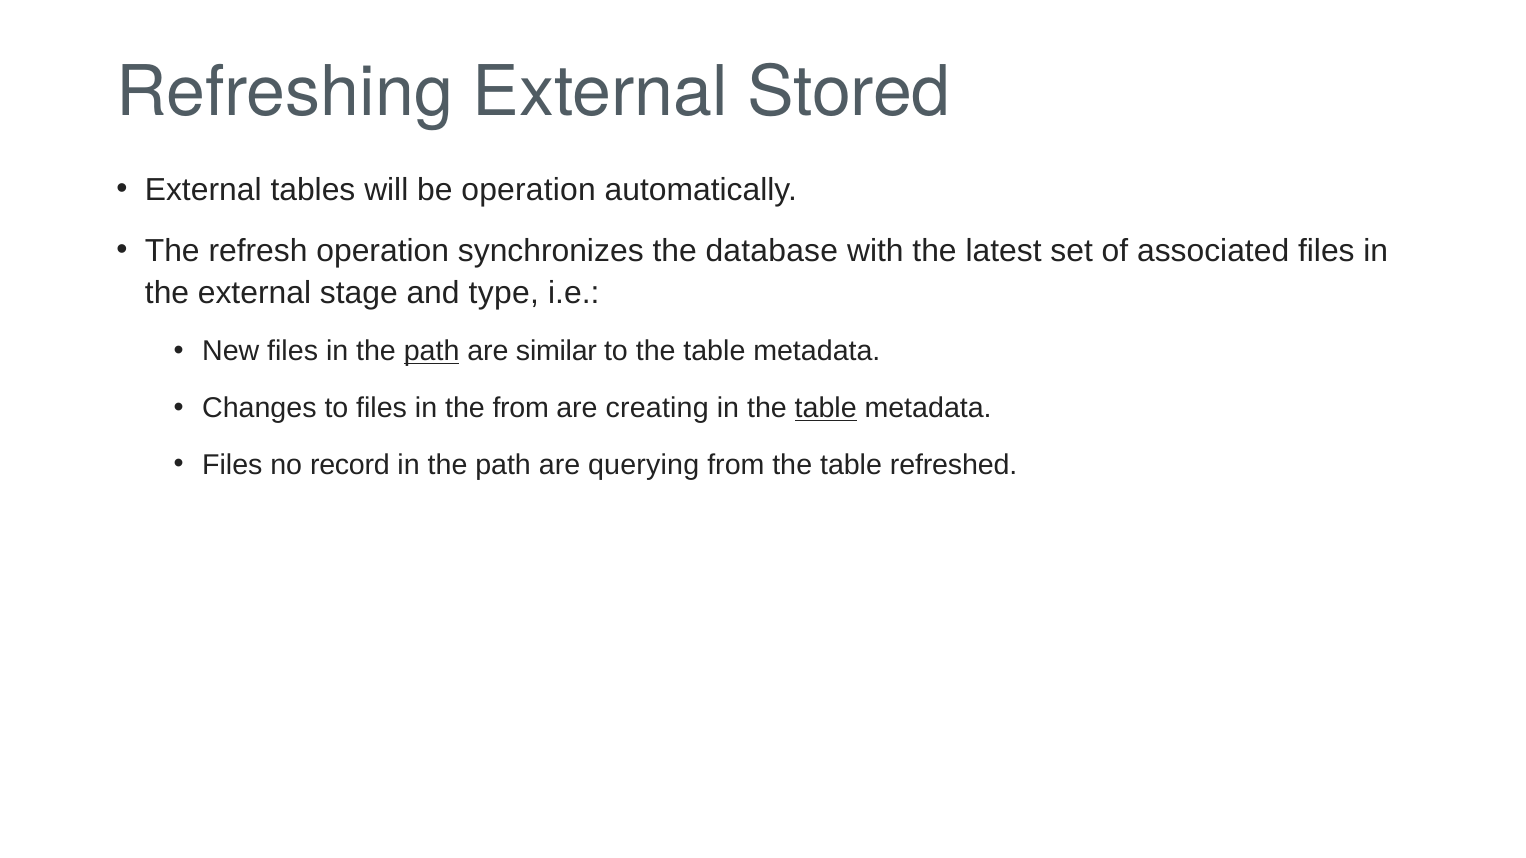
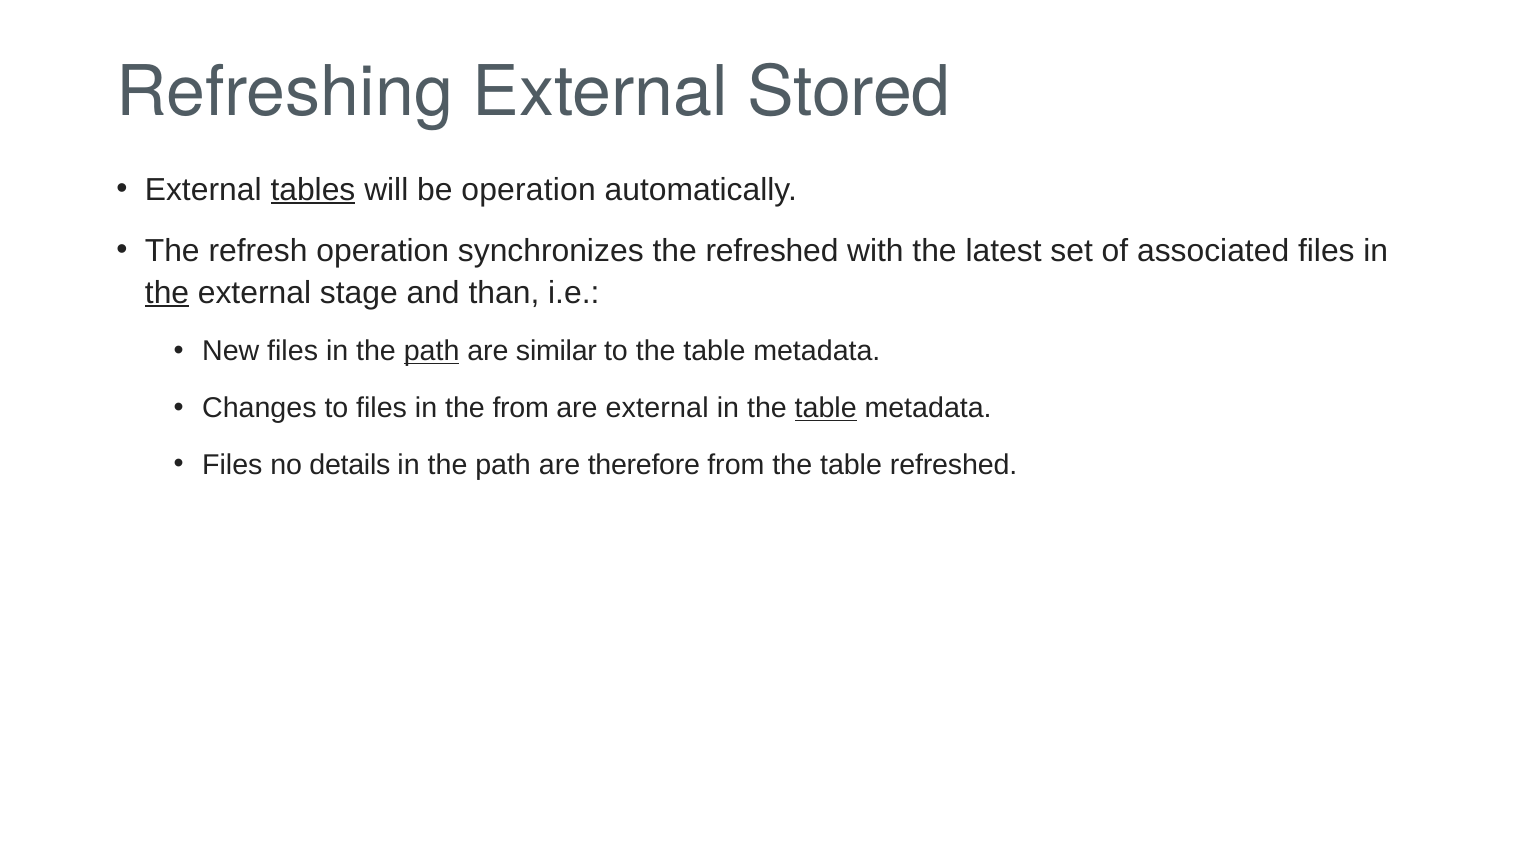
tables underline: none -> present (313, 190)
the database: database -> refreshed (772, 251)
the underline: none -> present (167, 293)
type: type -> than (504, 293)
are creating: creating -> external (657, 408)
record: record -> details (350, 465)
querying: querying -> therefore (644, 465)
